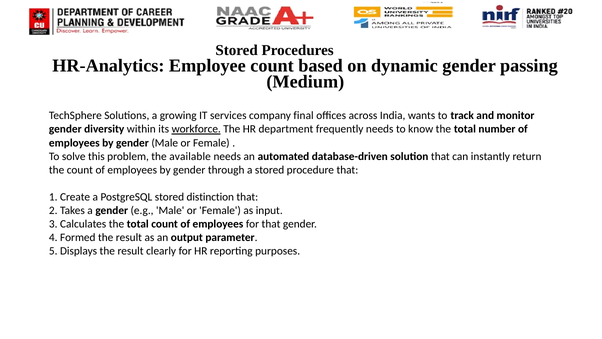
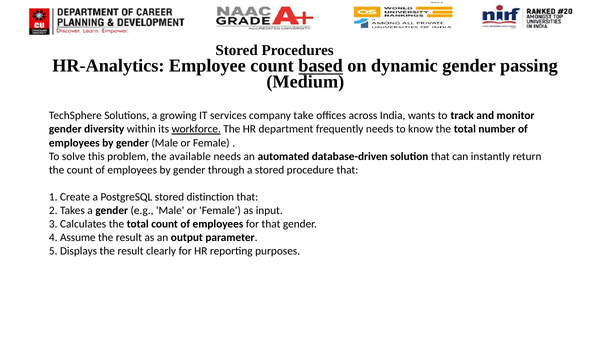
based underline: none -> present (321, 66)
final: final -> take (304, 116)
Formed: Formed -> Assume (78, 237)
